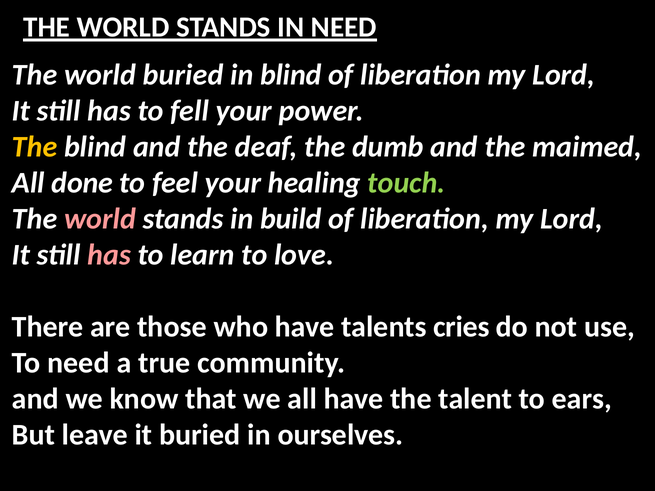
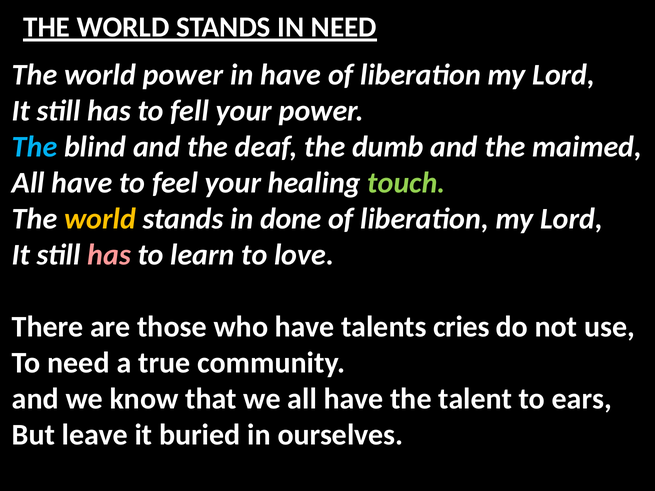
world buried: buried -> power (183, 75)
in blind: blind -> have (291, 75)
The colour: yellow -> light blue (35, 147)
done: done -> have (82, 183)
world colour: pink -> yellow (100, 219)
build: build -> done (291, 219)
